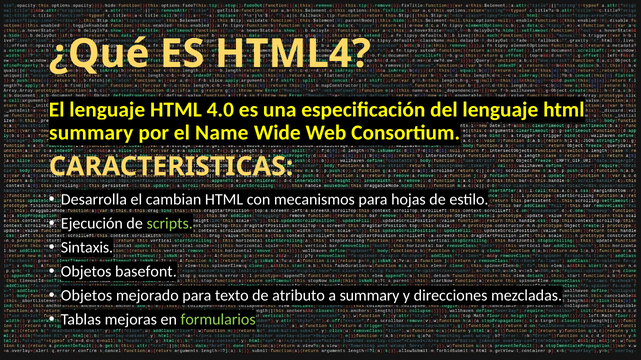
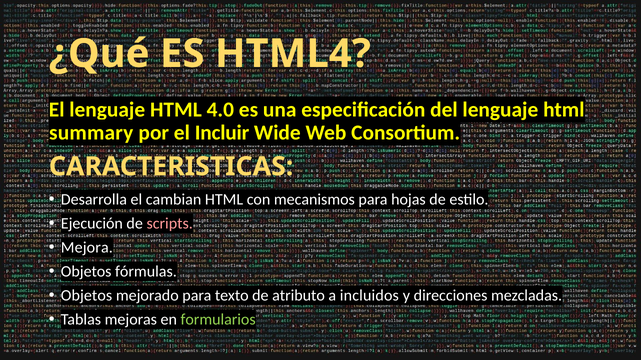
Name: Name -> Incluir (222, 133)
scripts colour: light green -> pink (170, 224)
Sintaxis: Sintaxis -> Mejora (87, 248)
basefont: basefont -> fórmulas (146, 272)
a summary: summary -> incluidos (369, 296)
